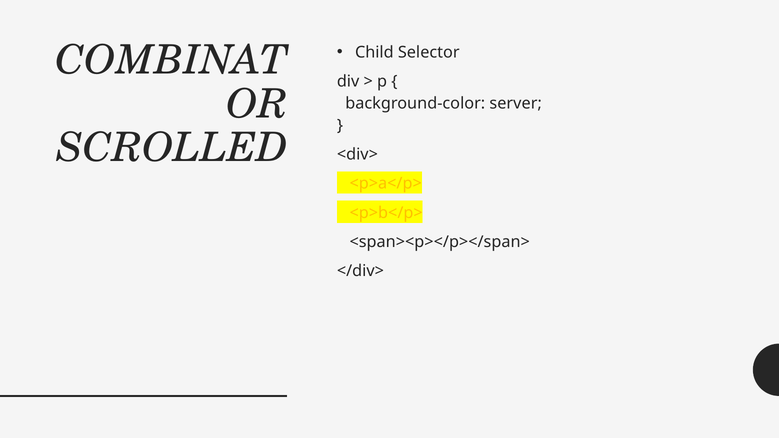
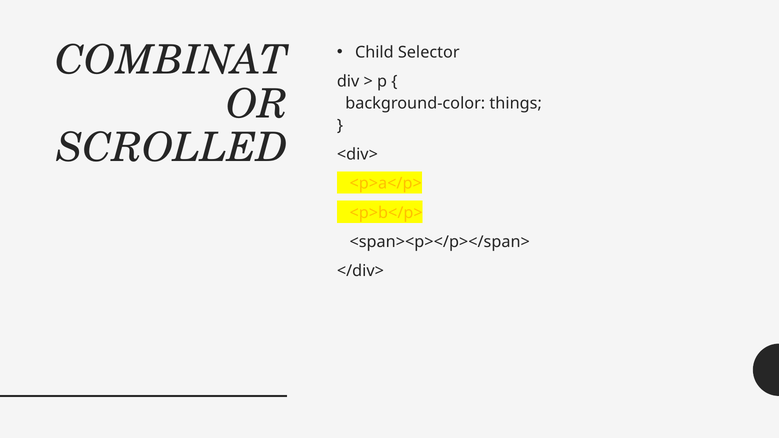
server: server -> things (516, 103)
